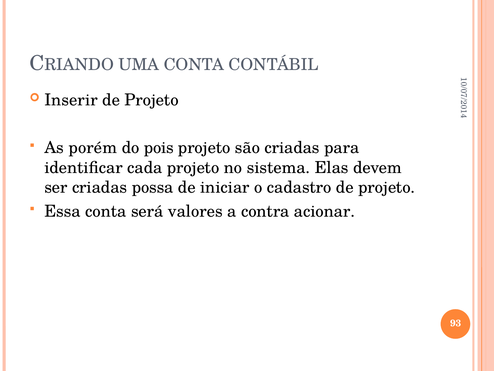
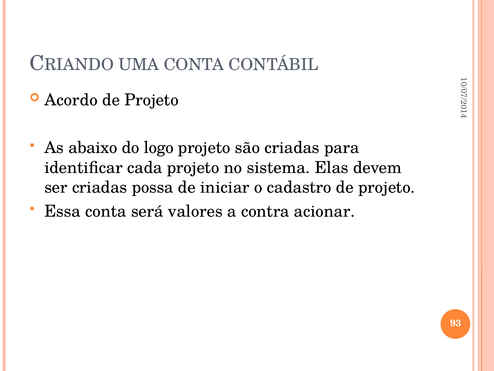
Inserir: Inserir -> Acordo (71, 100)
porém: porém -> abaixo (93, 148)
pois: pois -> logo (159, 148)
